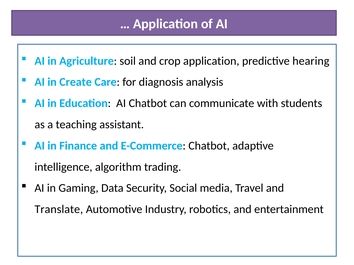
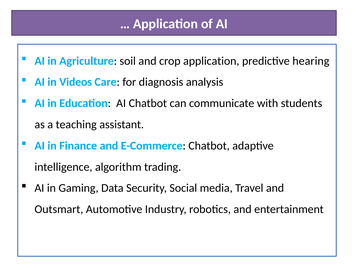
Create: Create -> Videos (76, 82)
Translate: Translate -> Outsmart (59, 210)
